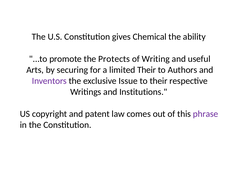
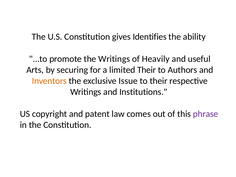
Chemical: Chemical -> Identifies (150, 37)
the Protects: Protects -> Writings (114, 59)
Writing: Writing -> Heavily (156, 59)
Inventors colour: purple -> orange (49, 81)
